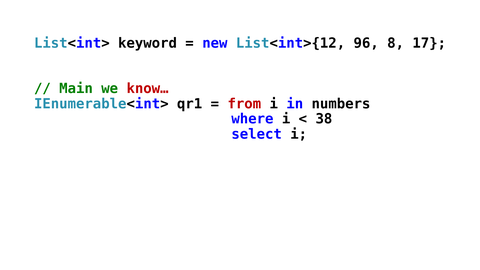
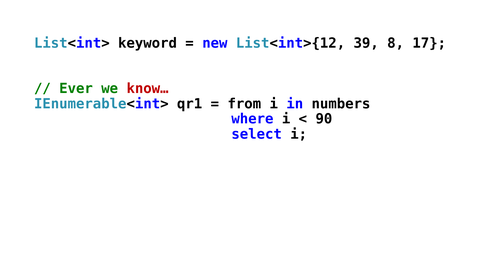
96: 96 -> 39 (366, 43)
Main: Main -> Ever (76, 89)
from colour: red -> black (244, 104)
38: 38 -> 90 (324, 119)
